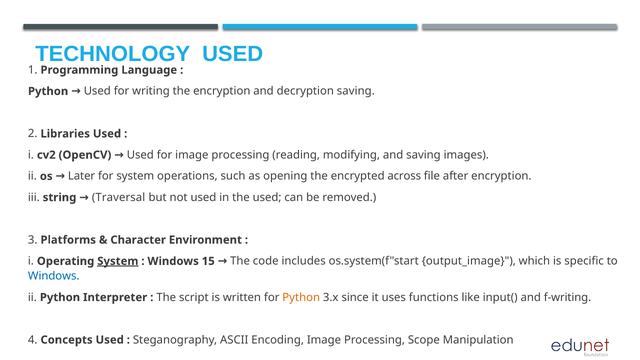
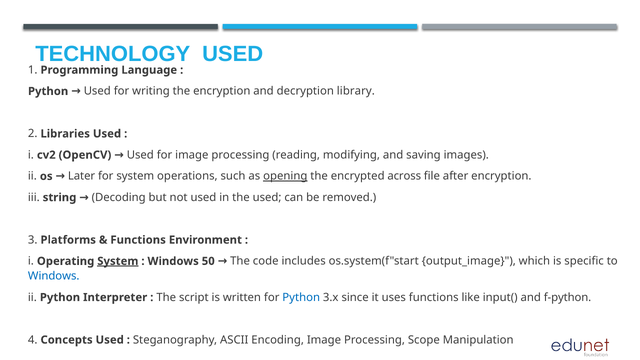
decryption saving: saving -> library (356, 91)
opening underline: none -> present (285, 176)
Traversal: Traversal -> Decoding (119, 197)
Character: Character -> Functions (138, 240)
15: 15 -> 50 (208, 261)
Python colour: orange -> blue (301, 297)
f-writing: f-writing -> f-python (568, 297)
